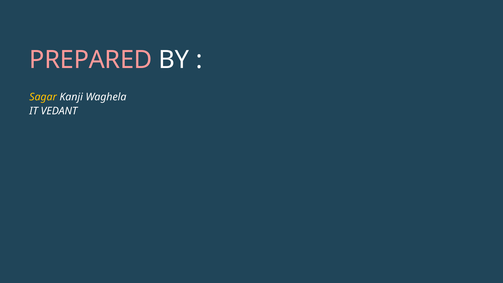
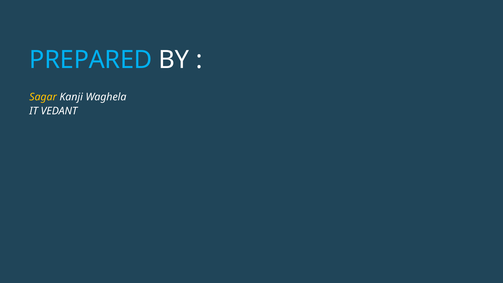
PREPARED colour: pink -> light blue (91, 60)
